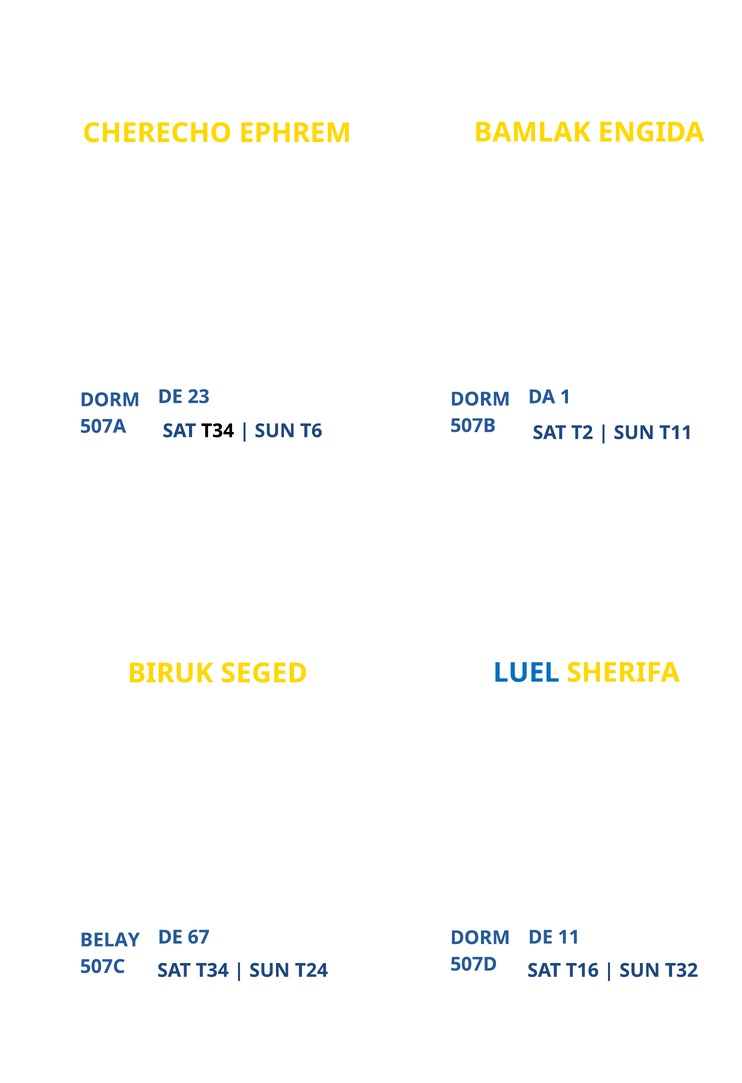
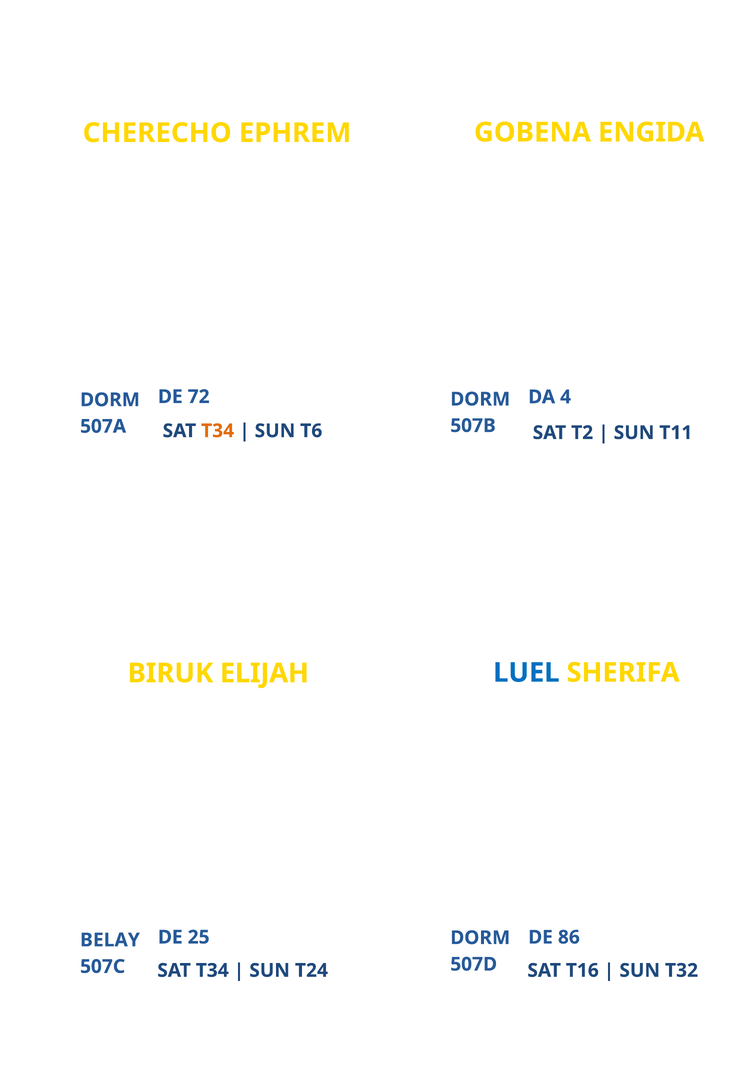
BAMLAK: BAMLAK -> GOBENA (532, 132)
23: 23 -> 72 (199, 397)
1: 1 -> 4 (566, 397)
T34 colour: black -> orange (218, 431)
SEGED: SEGED -> ELIJAH (264, 674)
67: 67 -> 25 (199, 938)
11: 11 -> 86 (569, 938)
